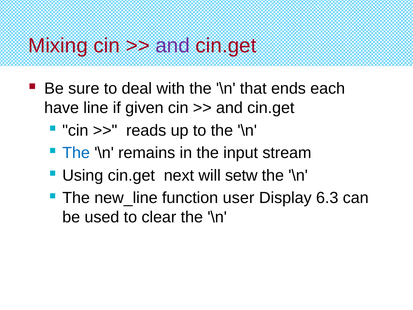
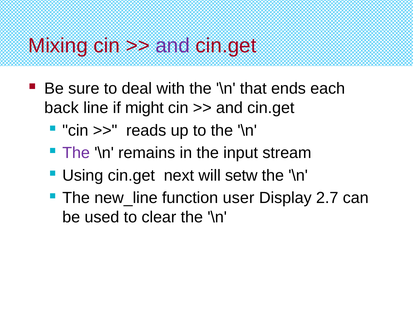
have: have -> back (62, 108)
given: given -> might (144, 108)
The colour: blue -> purple (76, 153)
6.3: 6.3 -> 2.7 (327, 198)
